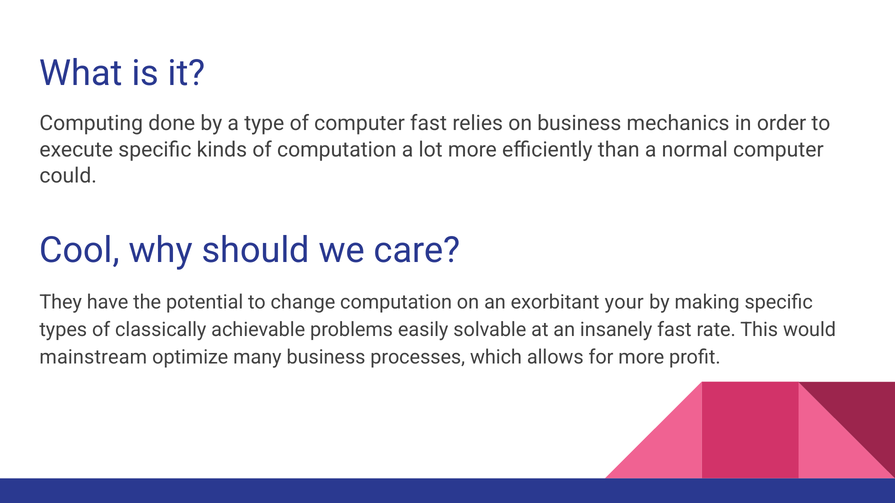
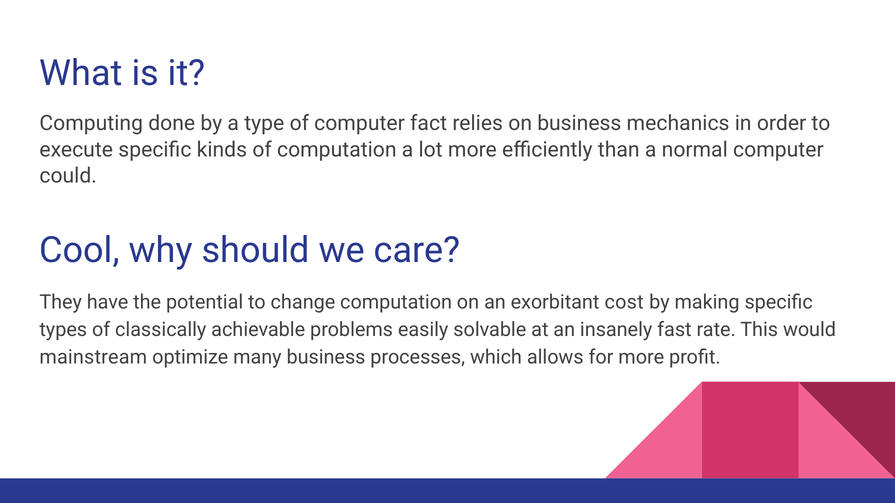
computer fast: fast -> fact (429, 124)
your: your -> cost (624, 303)
